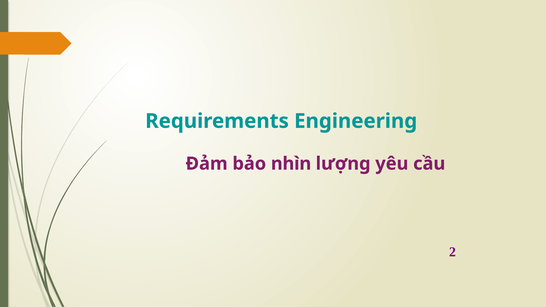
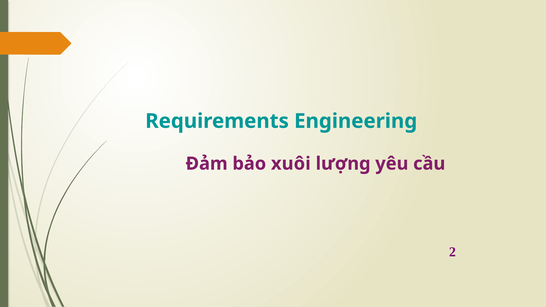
nhìn: nhìn -> xuôi (291, 164)
